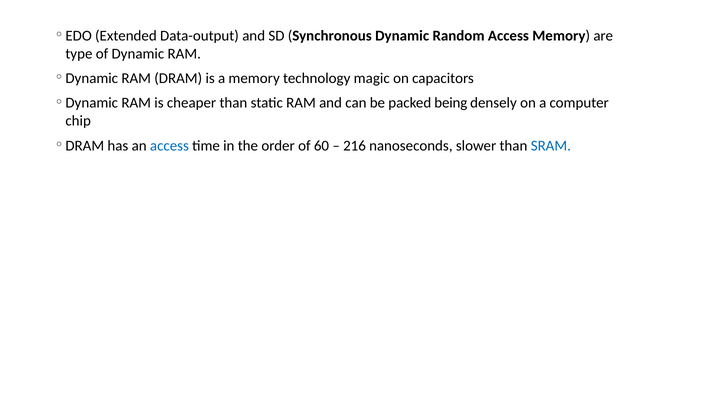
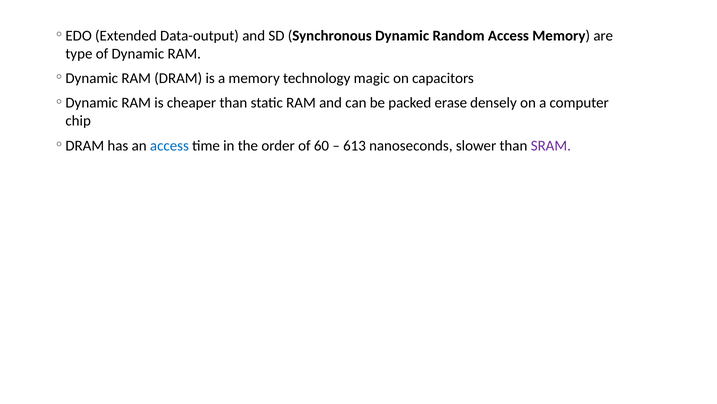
being: being -> erase (451, 103)
216: 216 -> 613 (354, 145)
SRAM colour: blue -> purple (551, 145)
